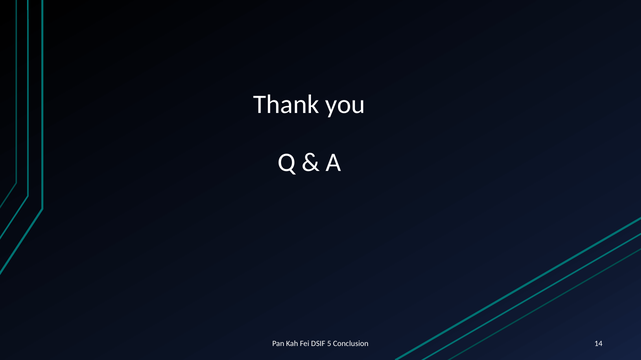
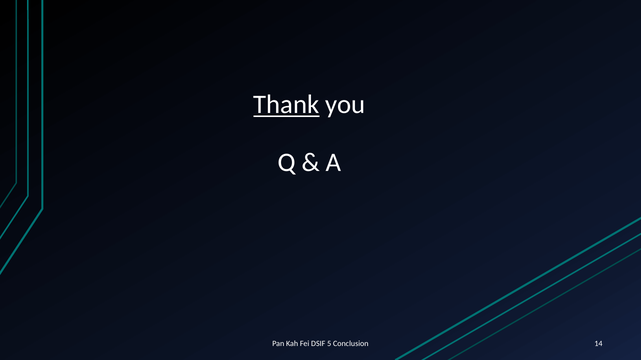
Thank underline: none -> present (286, 105)
